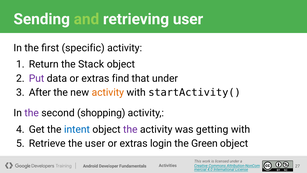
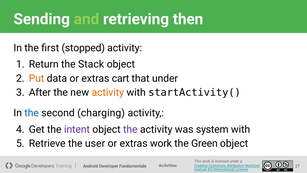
retrieving user: user -> then (188, 19)
specific: specific -> stopped (83, 48)
Put colour: purple -> orange (37, 78)
find: find -> cart (121, 78)
the colour: purple -> blue (32, 113)
shopping: shopping -> charging (101, 113)
intent colour: blue -> purple (77, 129)
getting: getting -> system (212, 129)
extras login: login -> work (161, 143)
